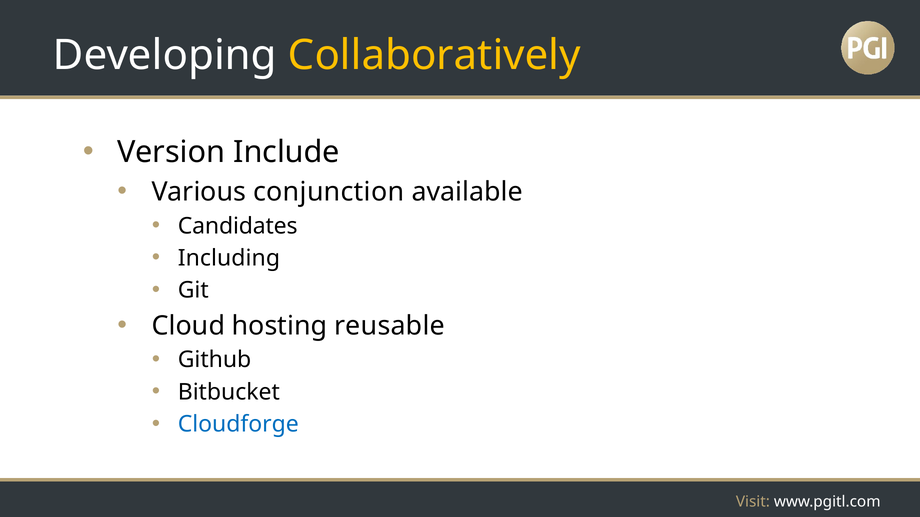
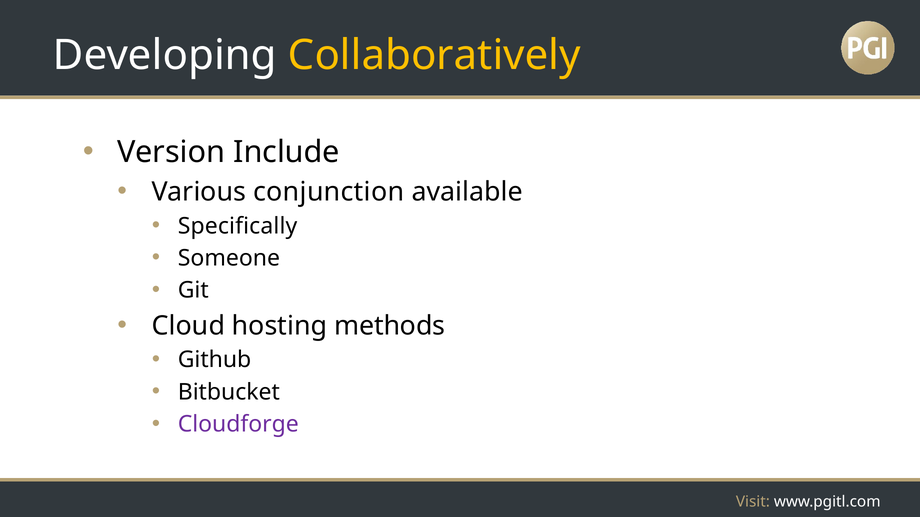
Candidates: Candidates -> Specifically (238, 226)
Including: Including -> Someone (229, 258)
reusable: reusable -> methods (390, 326)
Cloudforge colour: blue -> purple (238, 425)
